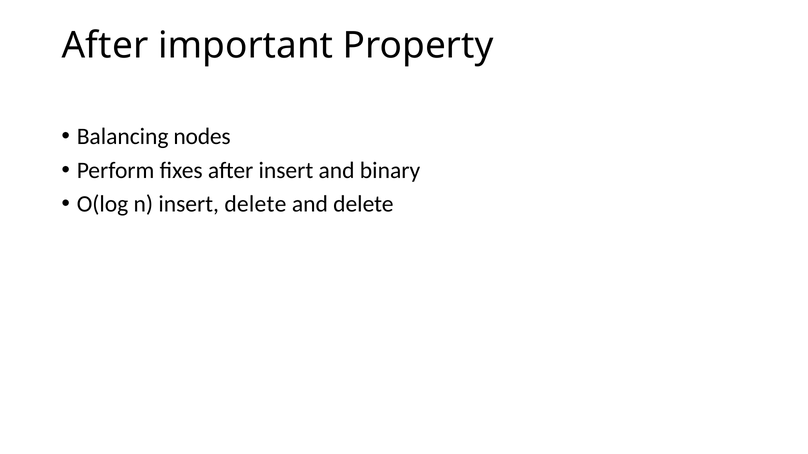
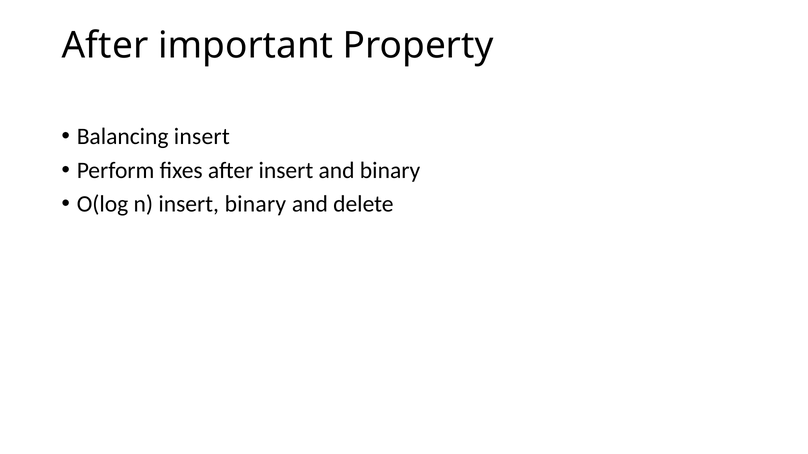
Balancing nodes: nodes -> insert (202, 137)
insert delete: delete -> binary (255, 204)
